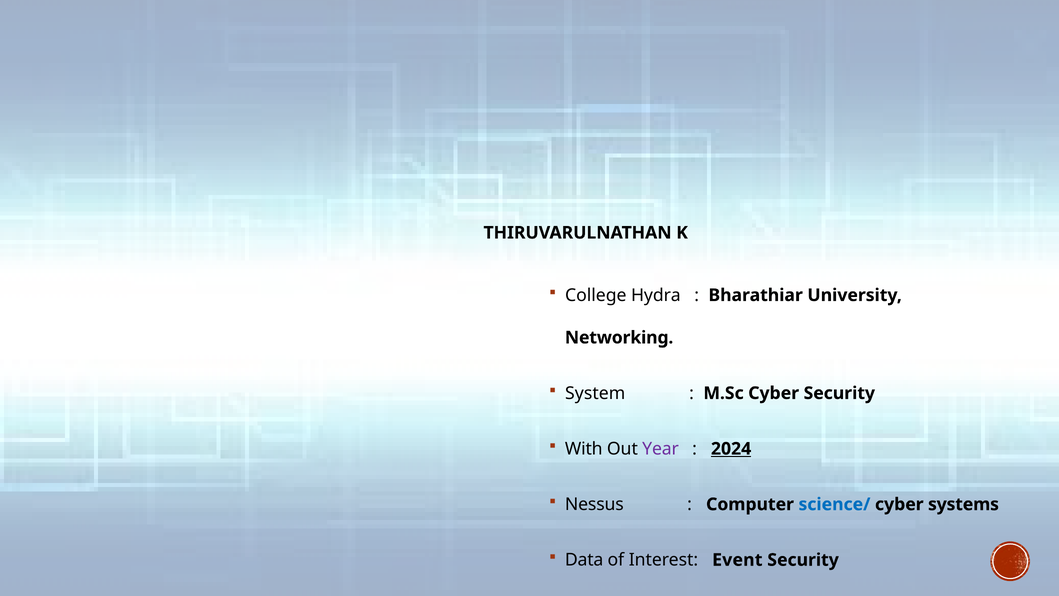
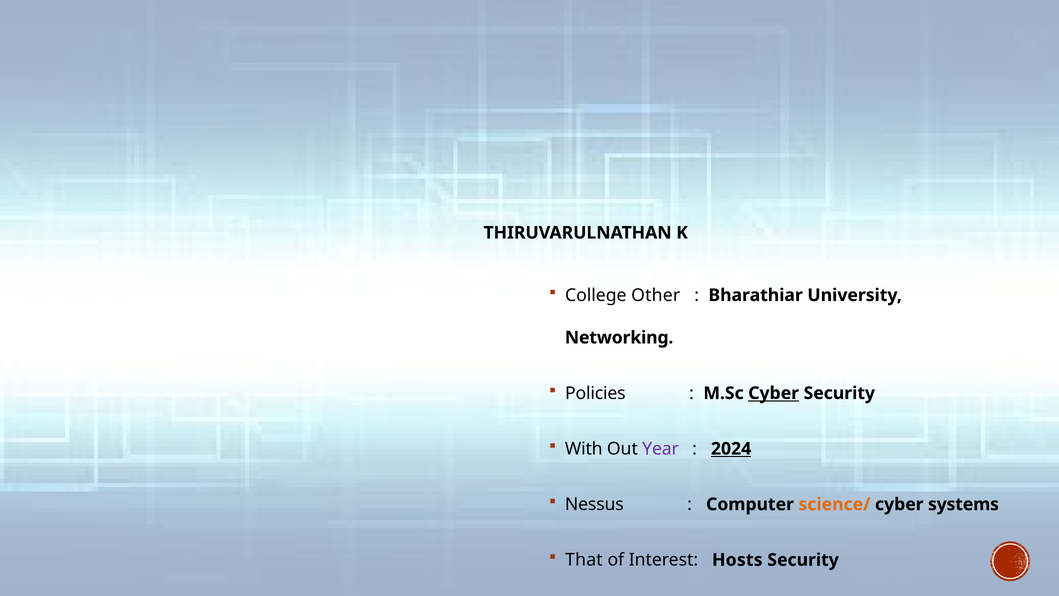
Hydra: Hydra -> Other (656, 295)
System: System -> Policies (595, 393)
Cyber underline: none -> present (774, 393)
science/ colour: blue -> orange (834, 504)
Data: Data -> That (584, 560)
Event: Event -> Hosts (737, 560)
